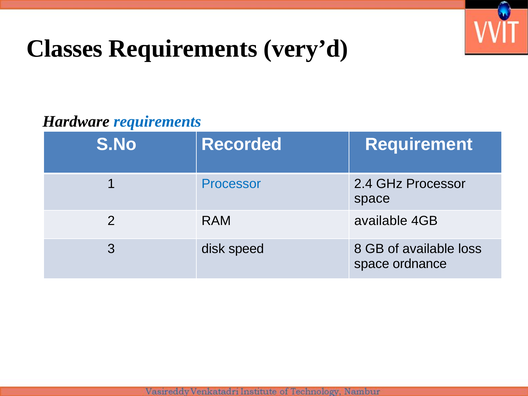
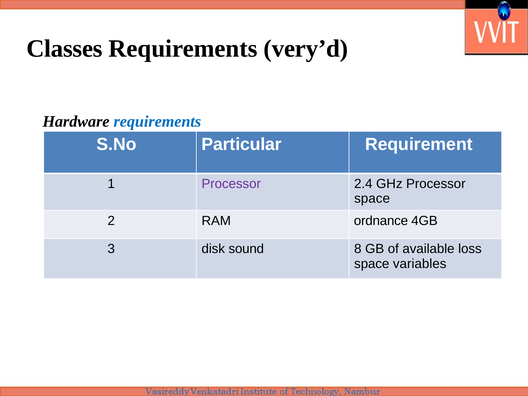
Recorded: Recorded -> Particular (242, 144)
Processor colour: blue -> purple (231, 184)
RAM available: available -> ordnance (381, 221)
speed: speed -> sound (246, 249)
ordnance: ordnance -> variables (420, 264)
